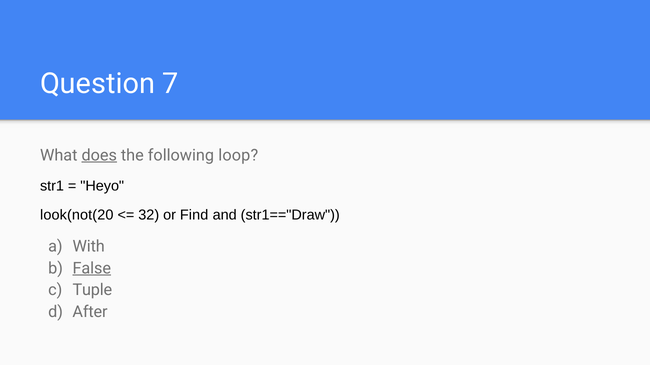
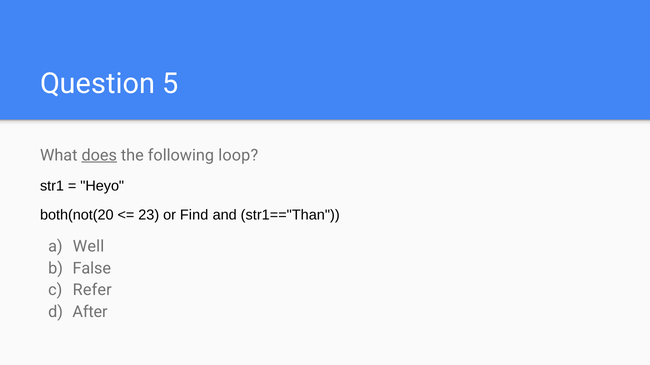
7: 7 -> 5 (170, 84)
look(not(20: look(not(20 -> both(not(20 (77, 216)
32: 32 -> 23 (149, 216)
str1=="Draw: str1=="Draw -> str1=="Than (290, 216)
With: With -> Well (89, 247)
False underline: present -> none (92, 269)
Tuple: Tuple -> Refer (92, 291)
